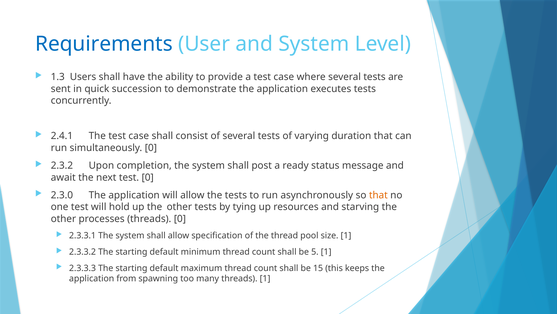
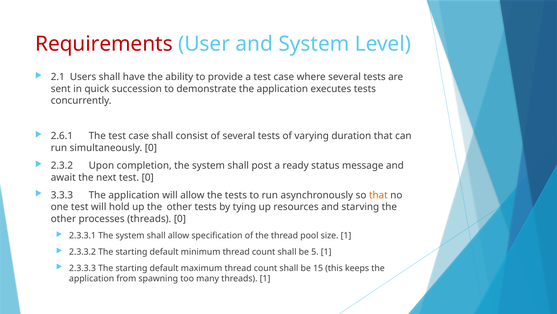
Requirements colour: blue -> red (104, 44)
1.3: 1.3 -> 2.1 (58, 77)
2.4.1: 2.4.1 -> 2.6.1 (62, 136)
2.3.0: 2.3.0 -> 3.3.3 (62, 195)
